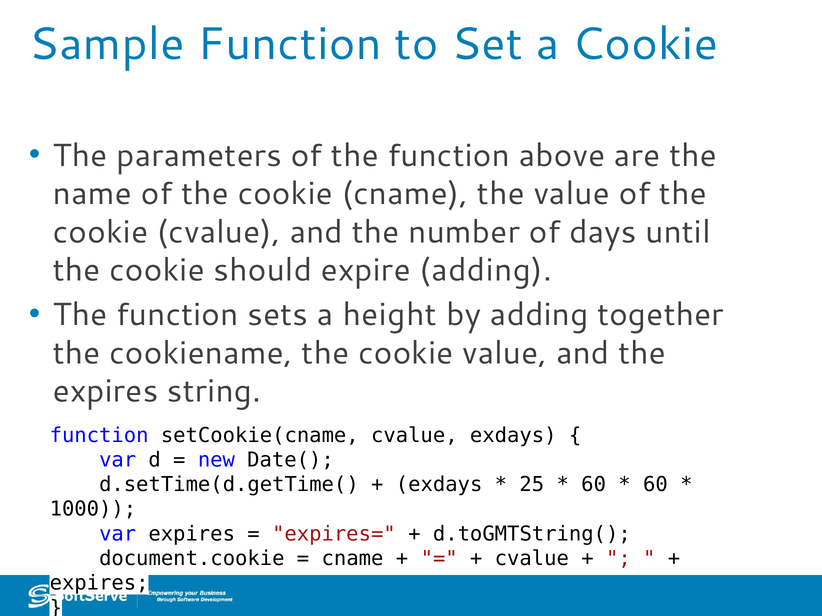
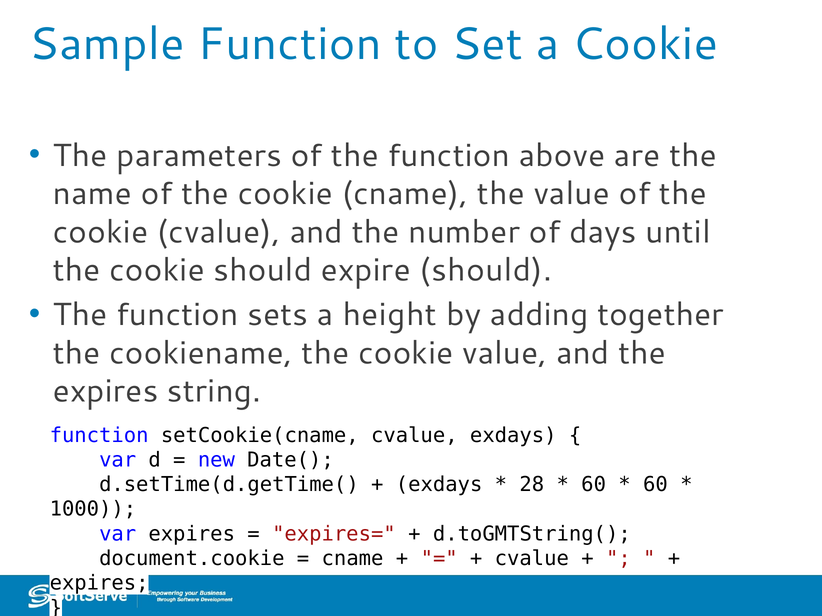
expire adding: adding -> should (486, 270)
25: 25 -> 28 (532, 485)
